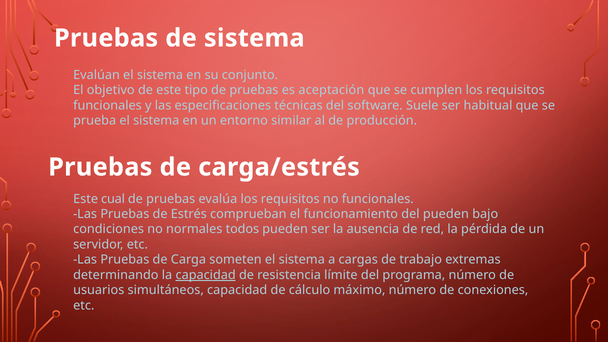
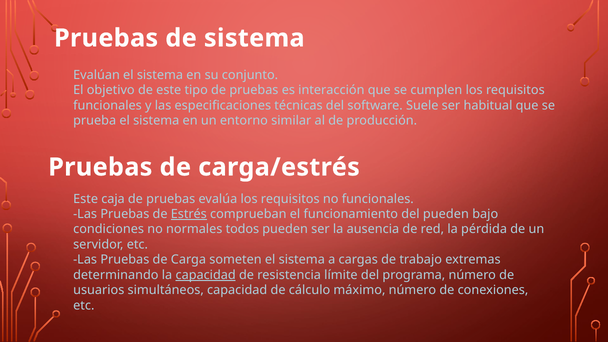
aceptación: aceptación -> interacción (331, 90)
cual: cual -> caja (113, 199)
Estrés underline: none -> present (189, 214)
